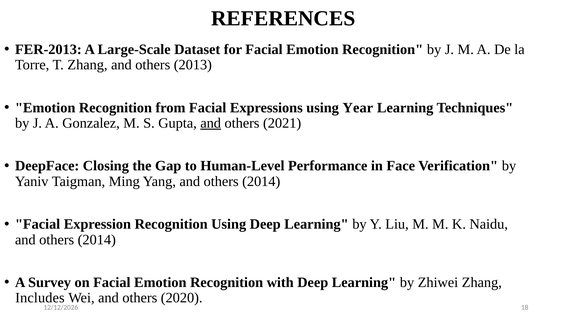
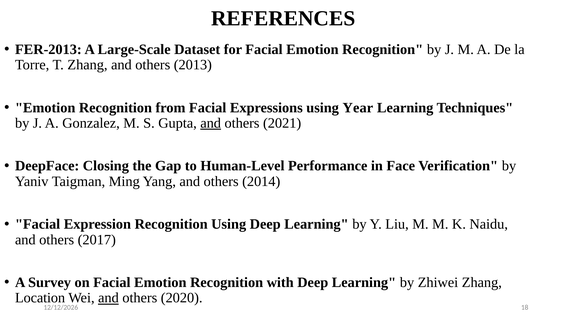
2014: 2014 -> 2017 (97, 239)
Includes: Includes -> Location (40, 298)
and underline: none -> present (108, 298)
